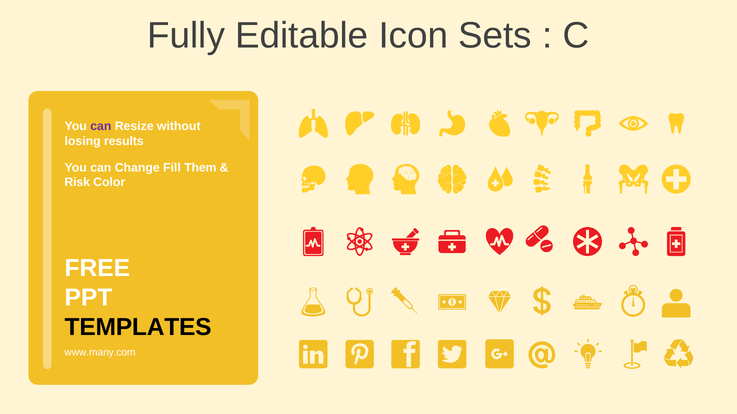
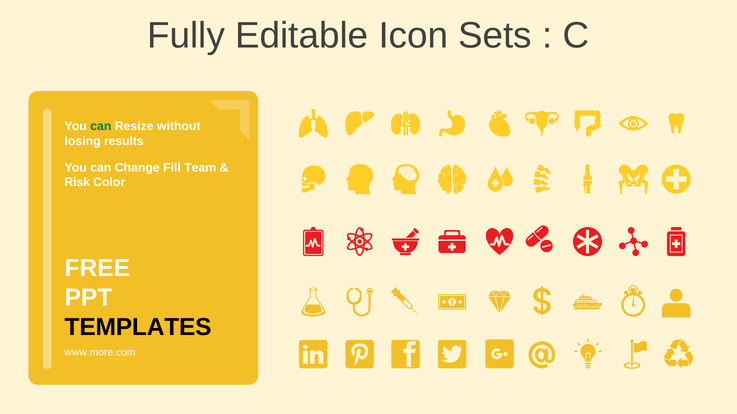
can colour: purple -> green (101, 127)
Them: Them -> Team (200, 168)
www.many.com: www.many.com -> www.more.com (100, 353)
